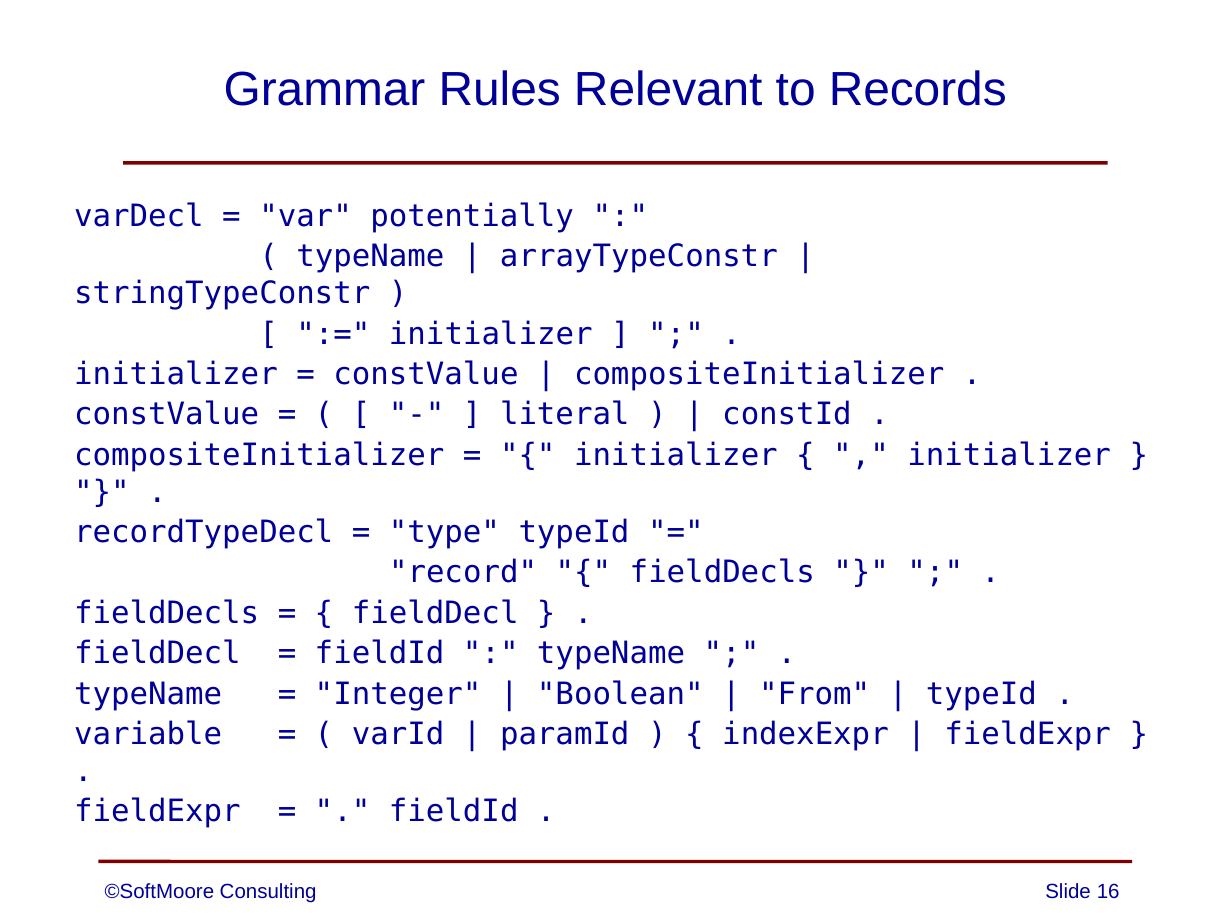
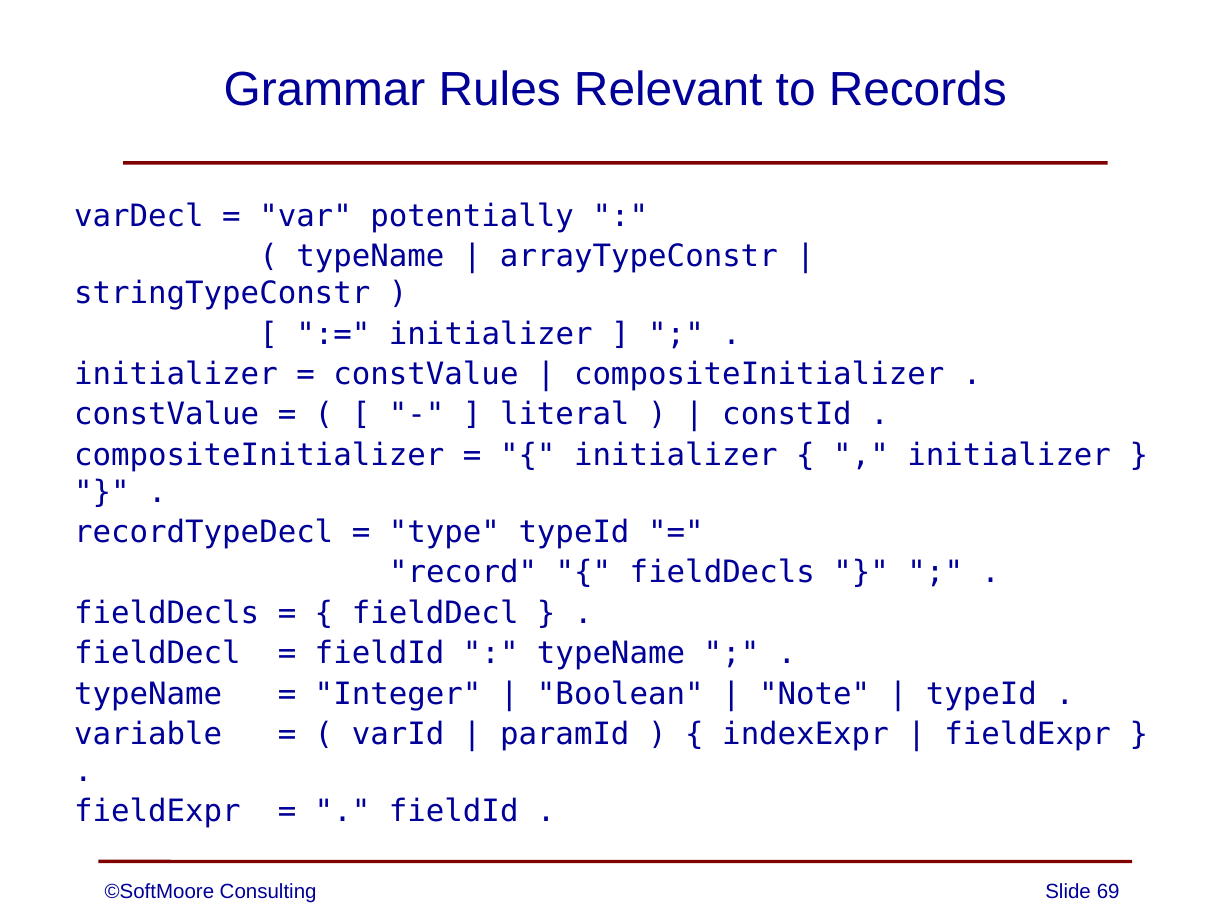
From: From -> Note (815, 694)
16: 16 -> 69 (1108, 892)
